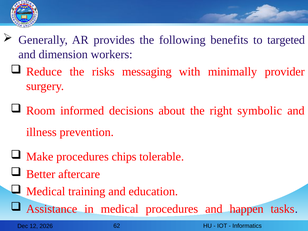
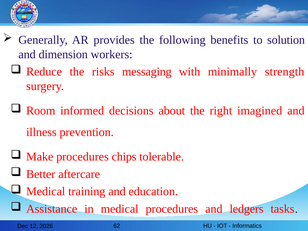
targeted: targeted -> solution (286, 40)
provider: provider -> strength (285, 72)
symbolic: symbolic -> imagined (260, 111)
happen: happen -> ledgers (247, 209)
